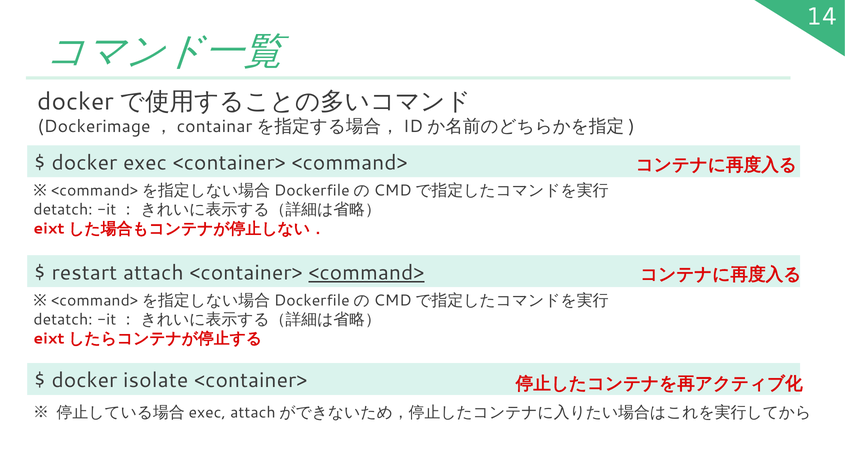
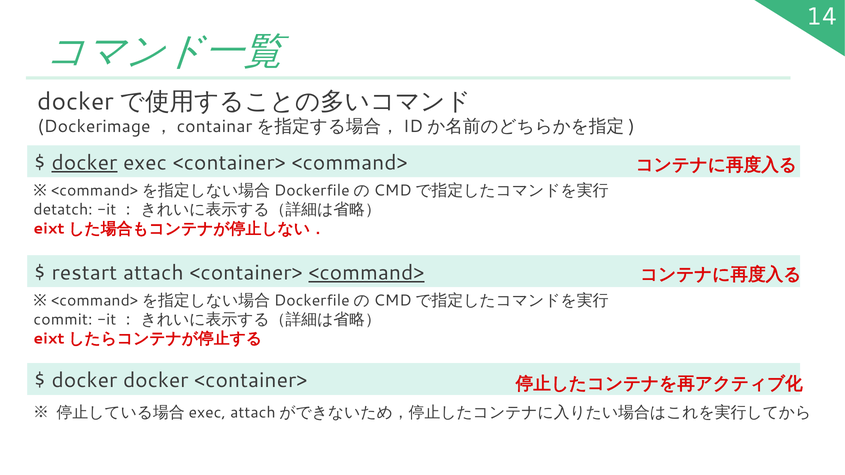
docker underline: none -> present (84, 163)
detatch: detatch -> commit (63, 320)
docker isolate: isolate -> docker (156, 381)
